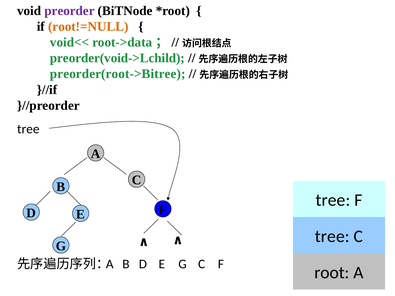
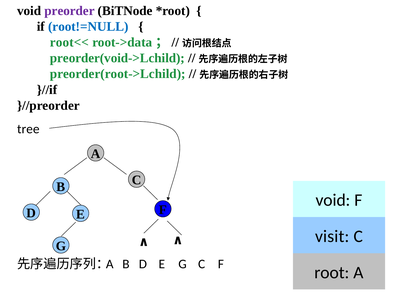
root!=NULL colour: orange -> blue (88, 27)
void<<: void<< -> root<< (69, 42)
preorder(root->Bitree: preorder(root->Bitree -> preorder(root->Lchild (118, 74)
tree: tree -> void (333, 200)
tree: tree -> visit (332, 237)
